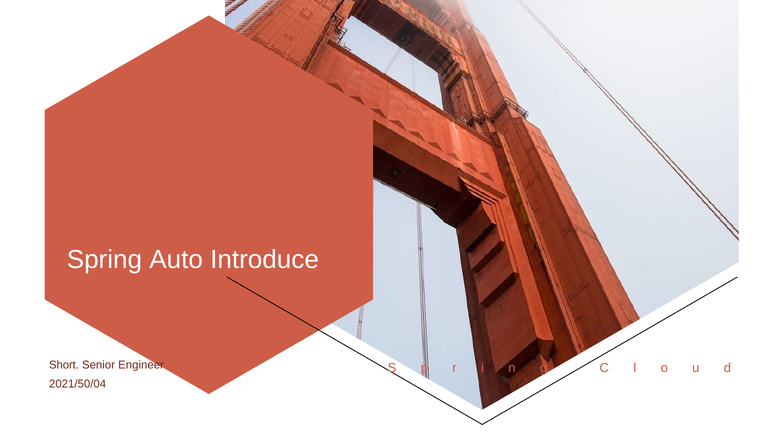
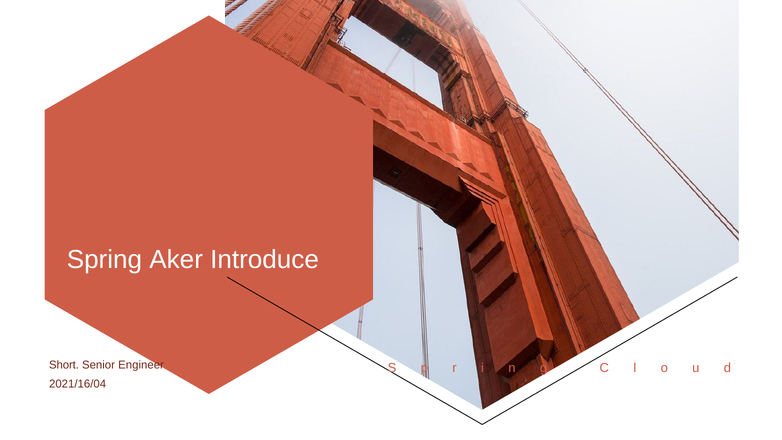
Auto: Auto -> Aker (176, 260)
2021/50/04: 2021/50/04 -> 2021/16/04 (78, 384)
